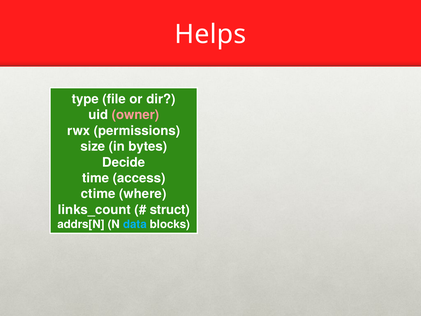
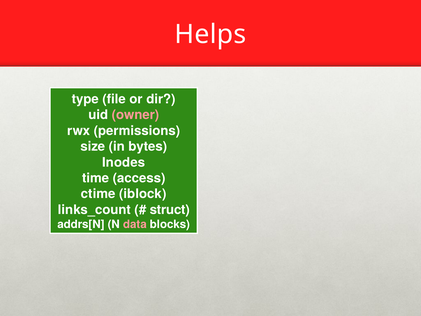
Decide: Decide -> Inodes (124, 162)
where: where -> iblock (143, 194)
data colour: light blue -> pink (135, 224)
